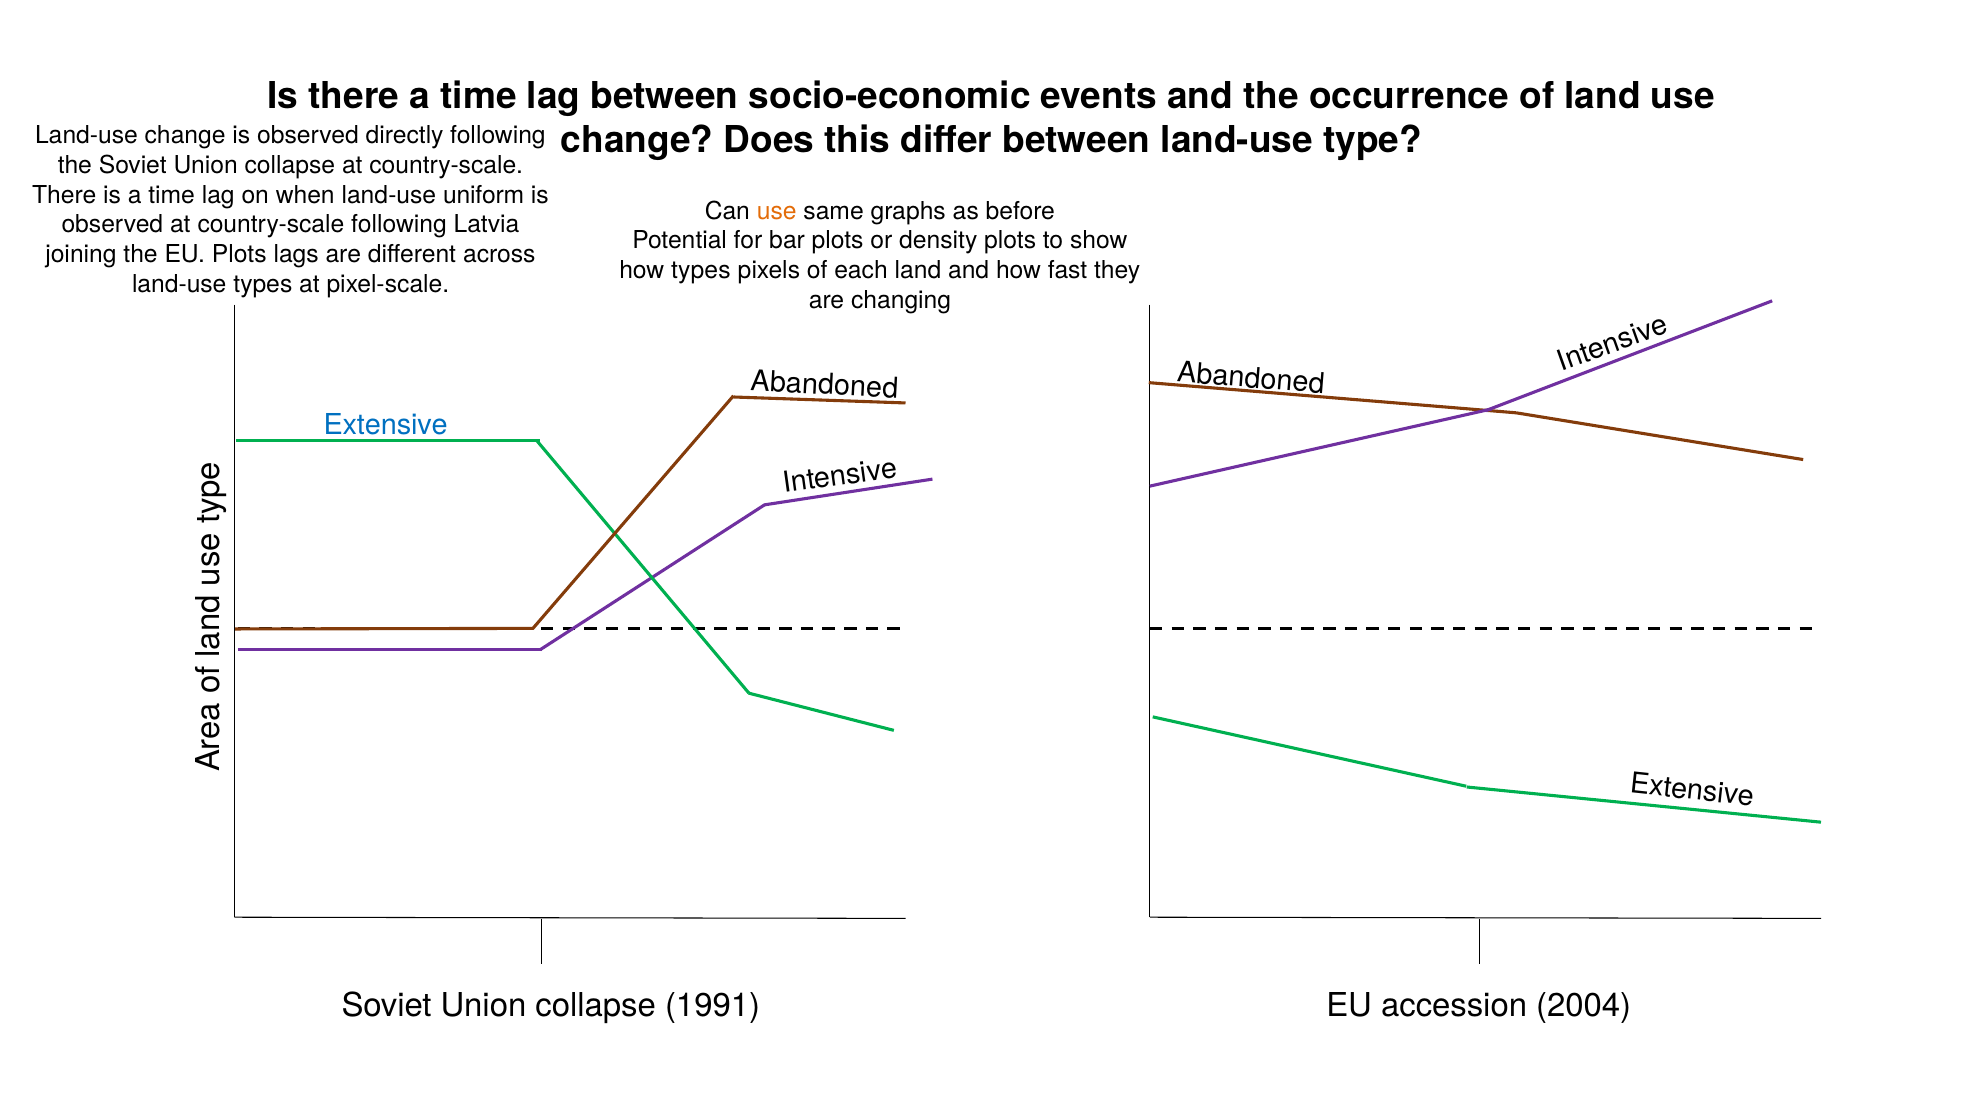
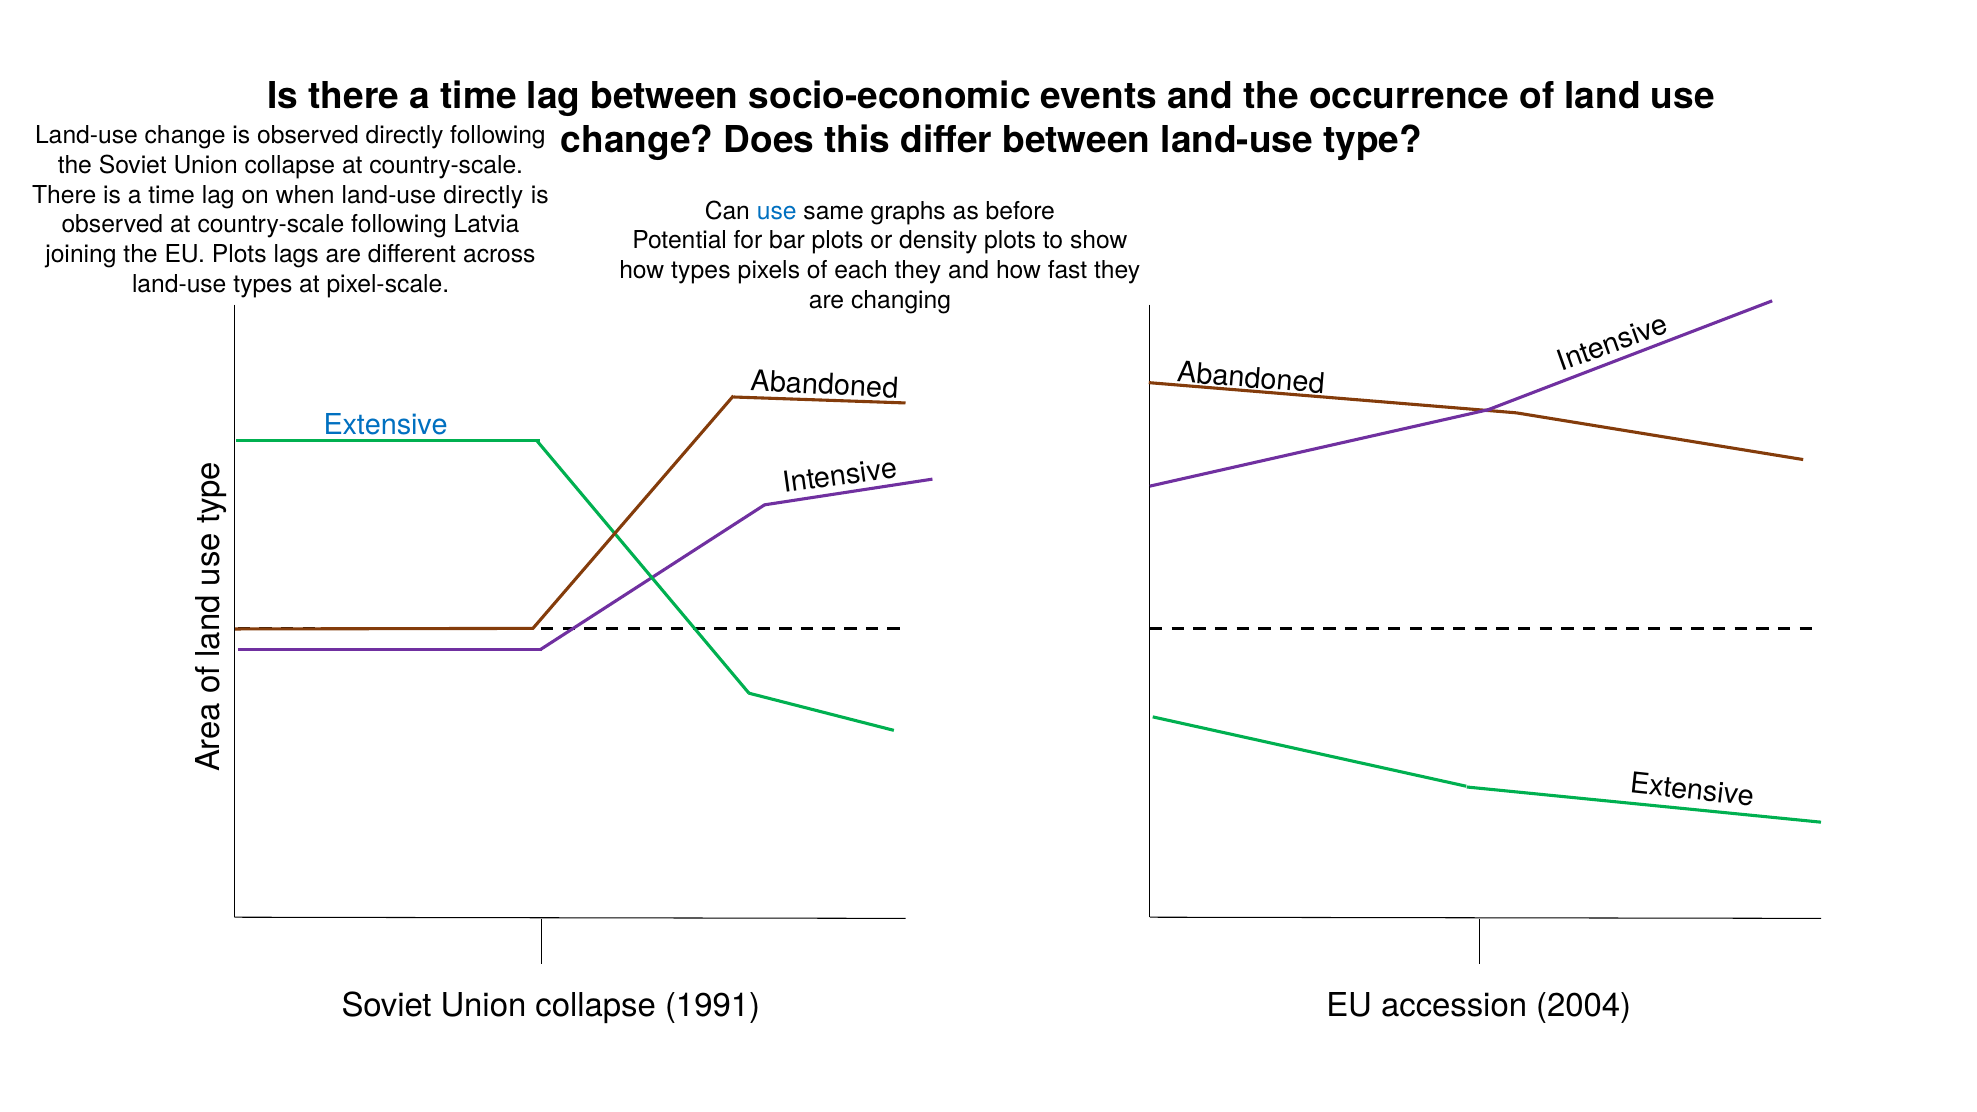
land-use uniform: uniform -> directly (483, 195)
use colour: orange -> blue (777, 211)
each land: land -> they (918, 270)
